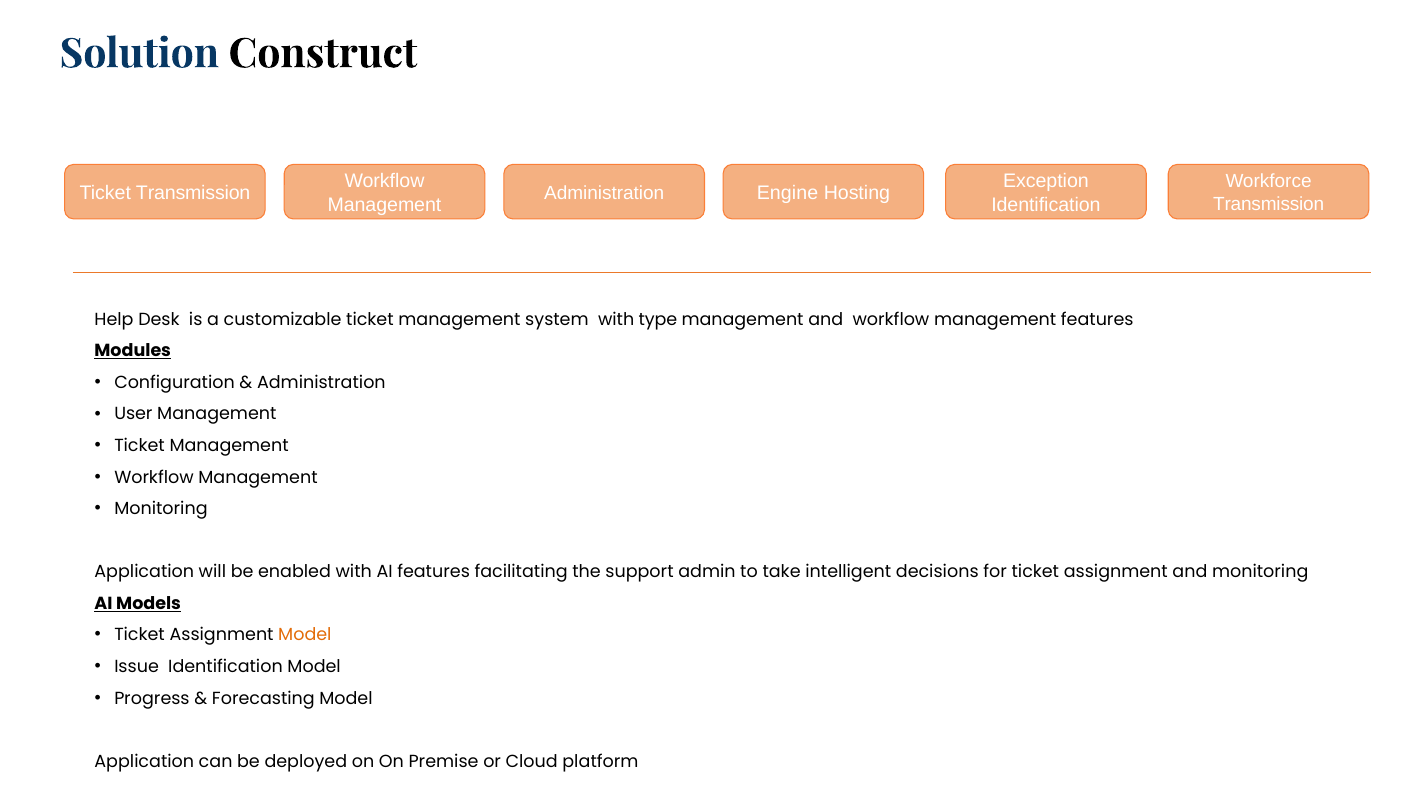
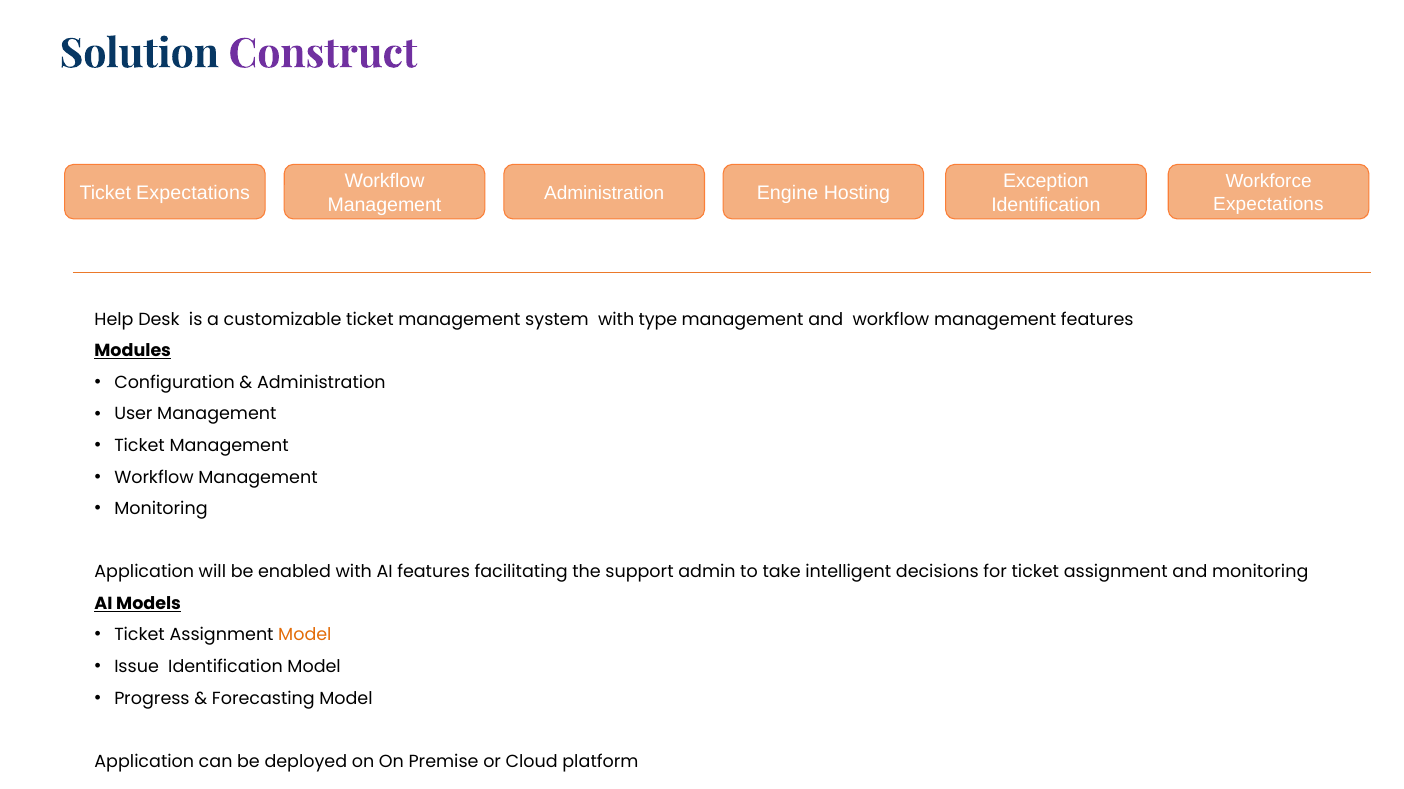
Construct colour: black -> purple (323, 54)
Ticket Transmission: Transmission -> Expectations (193, 193)
Transmission: Transmission -> Expectations (1268, 205)
